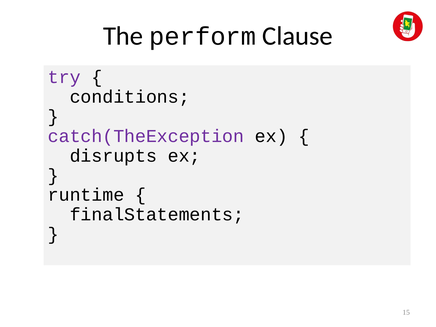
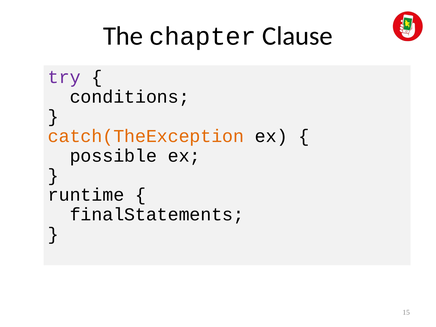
perform: perform -> chapter (203, 36)
catch(TheException colour: purple -> orange (146, 136)
disrupts: disrupts -> possible (113, 156)
